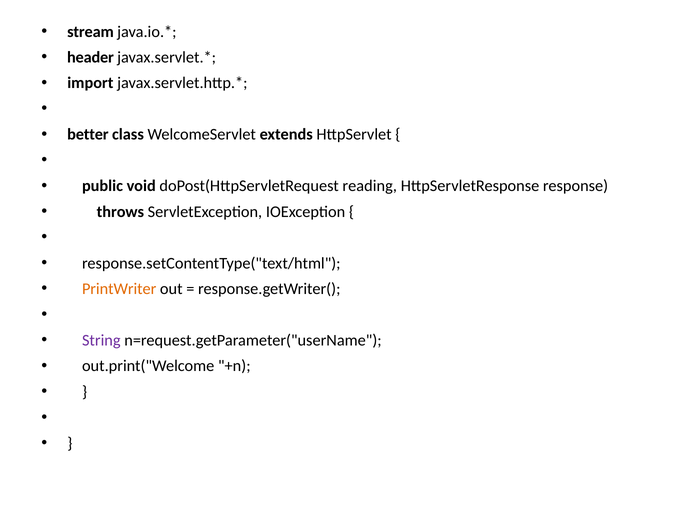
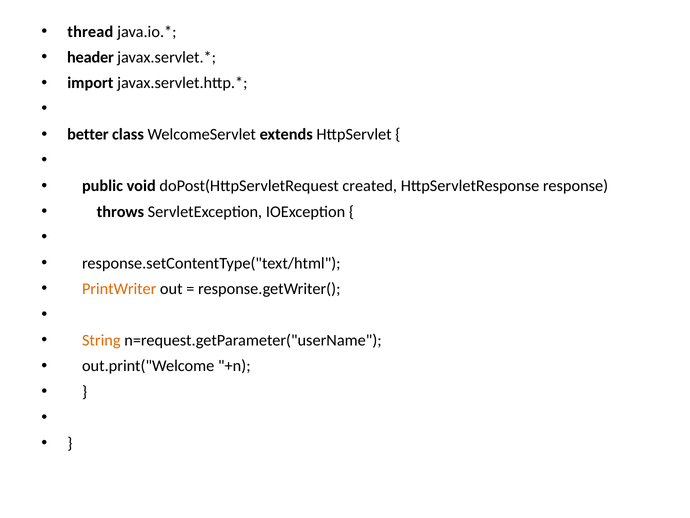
stream: stream -> thread (90, 32)
reading: reading -> created (370, 186)
String colour: purple -> orange (101, 340)
